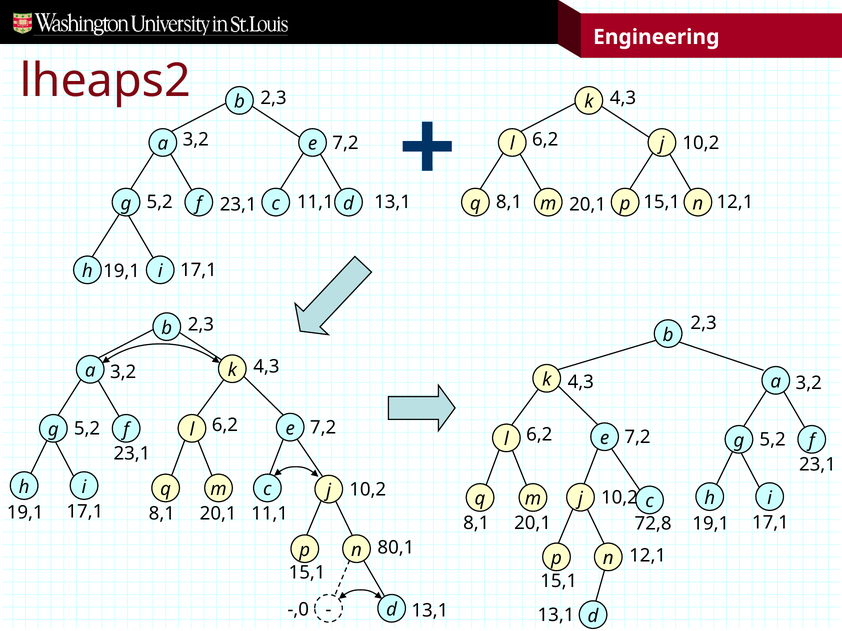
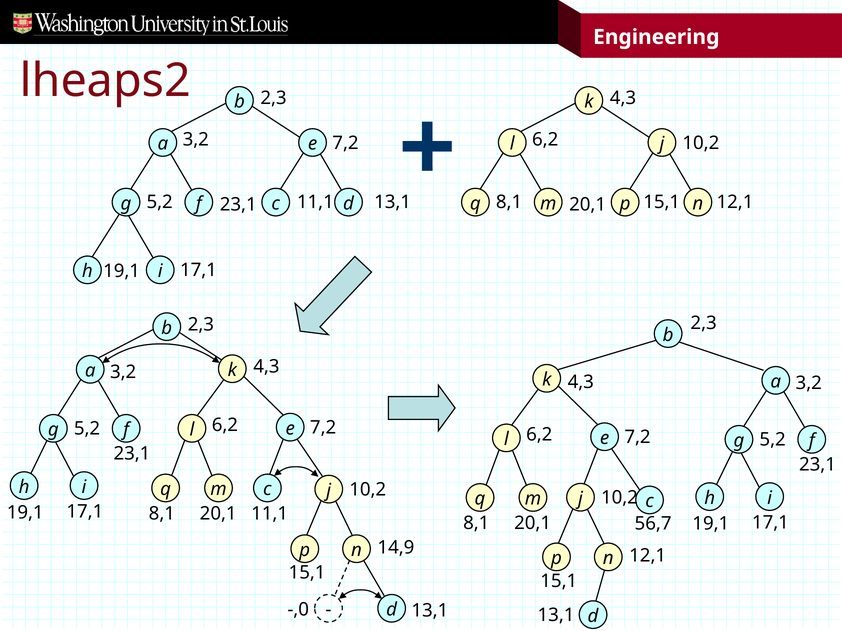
72,8: 72,8 -> 56,7 (653, 524)
80,1: 80,1 -> 14,9 (396, 548)
